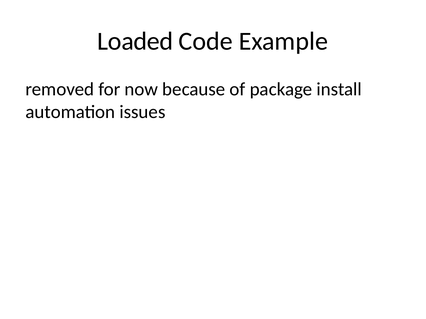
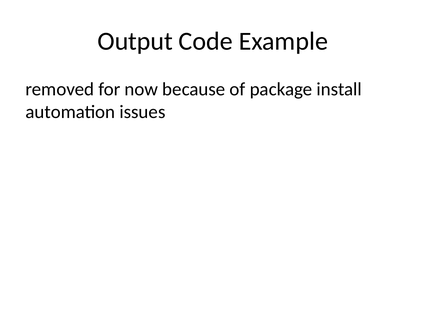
Loaded: Loaded -> Output (135, 41)
